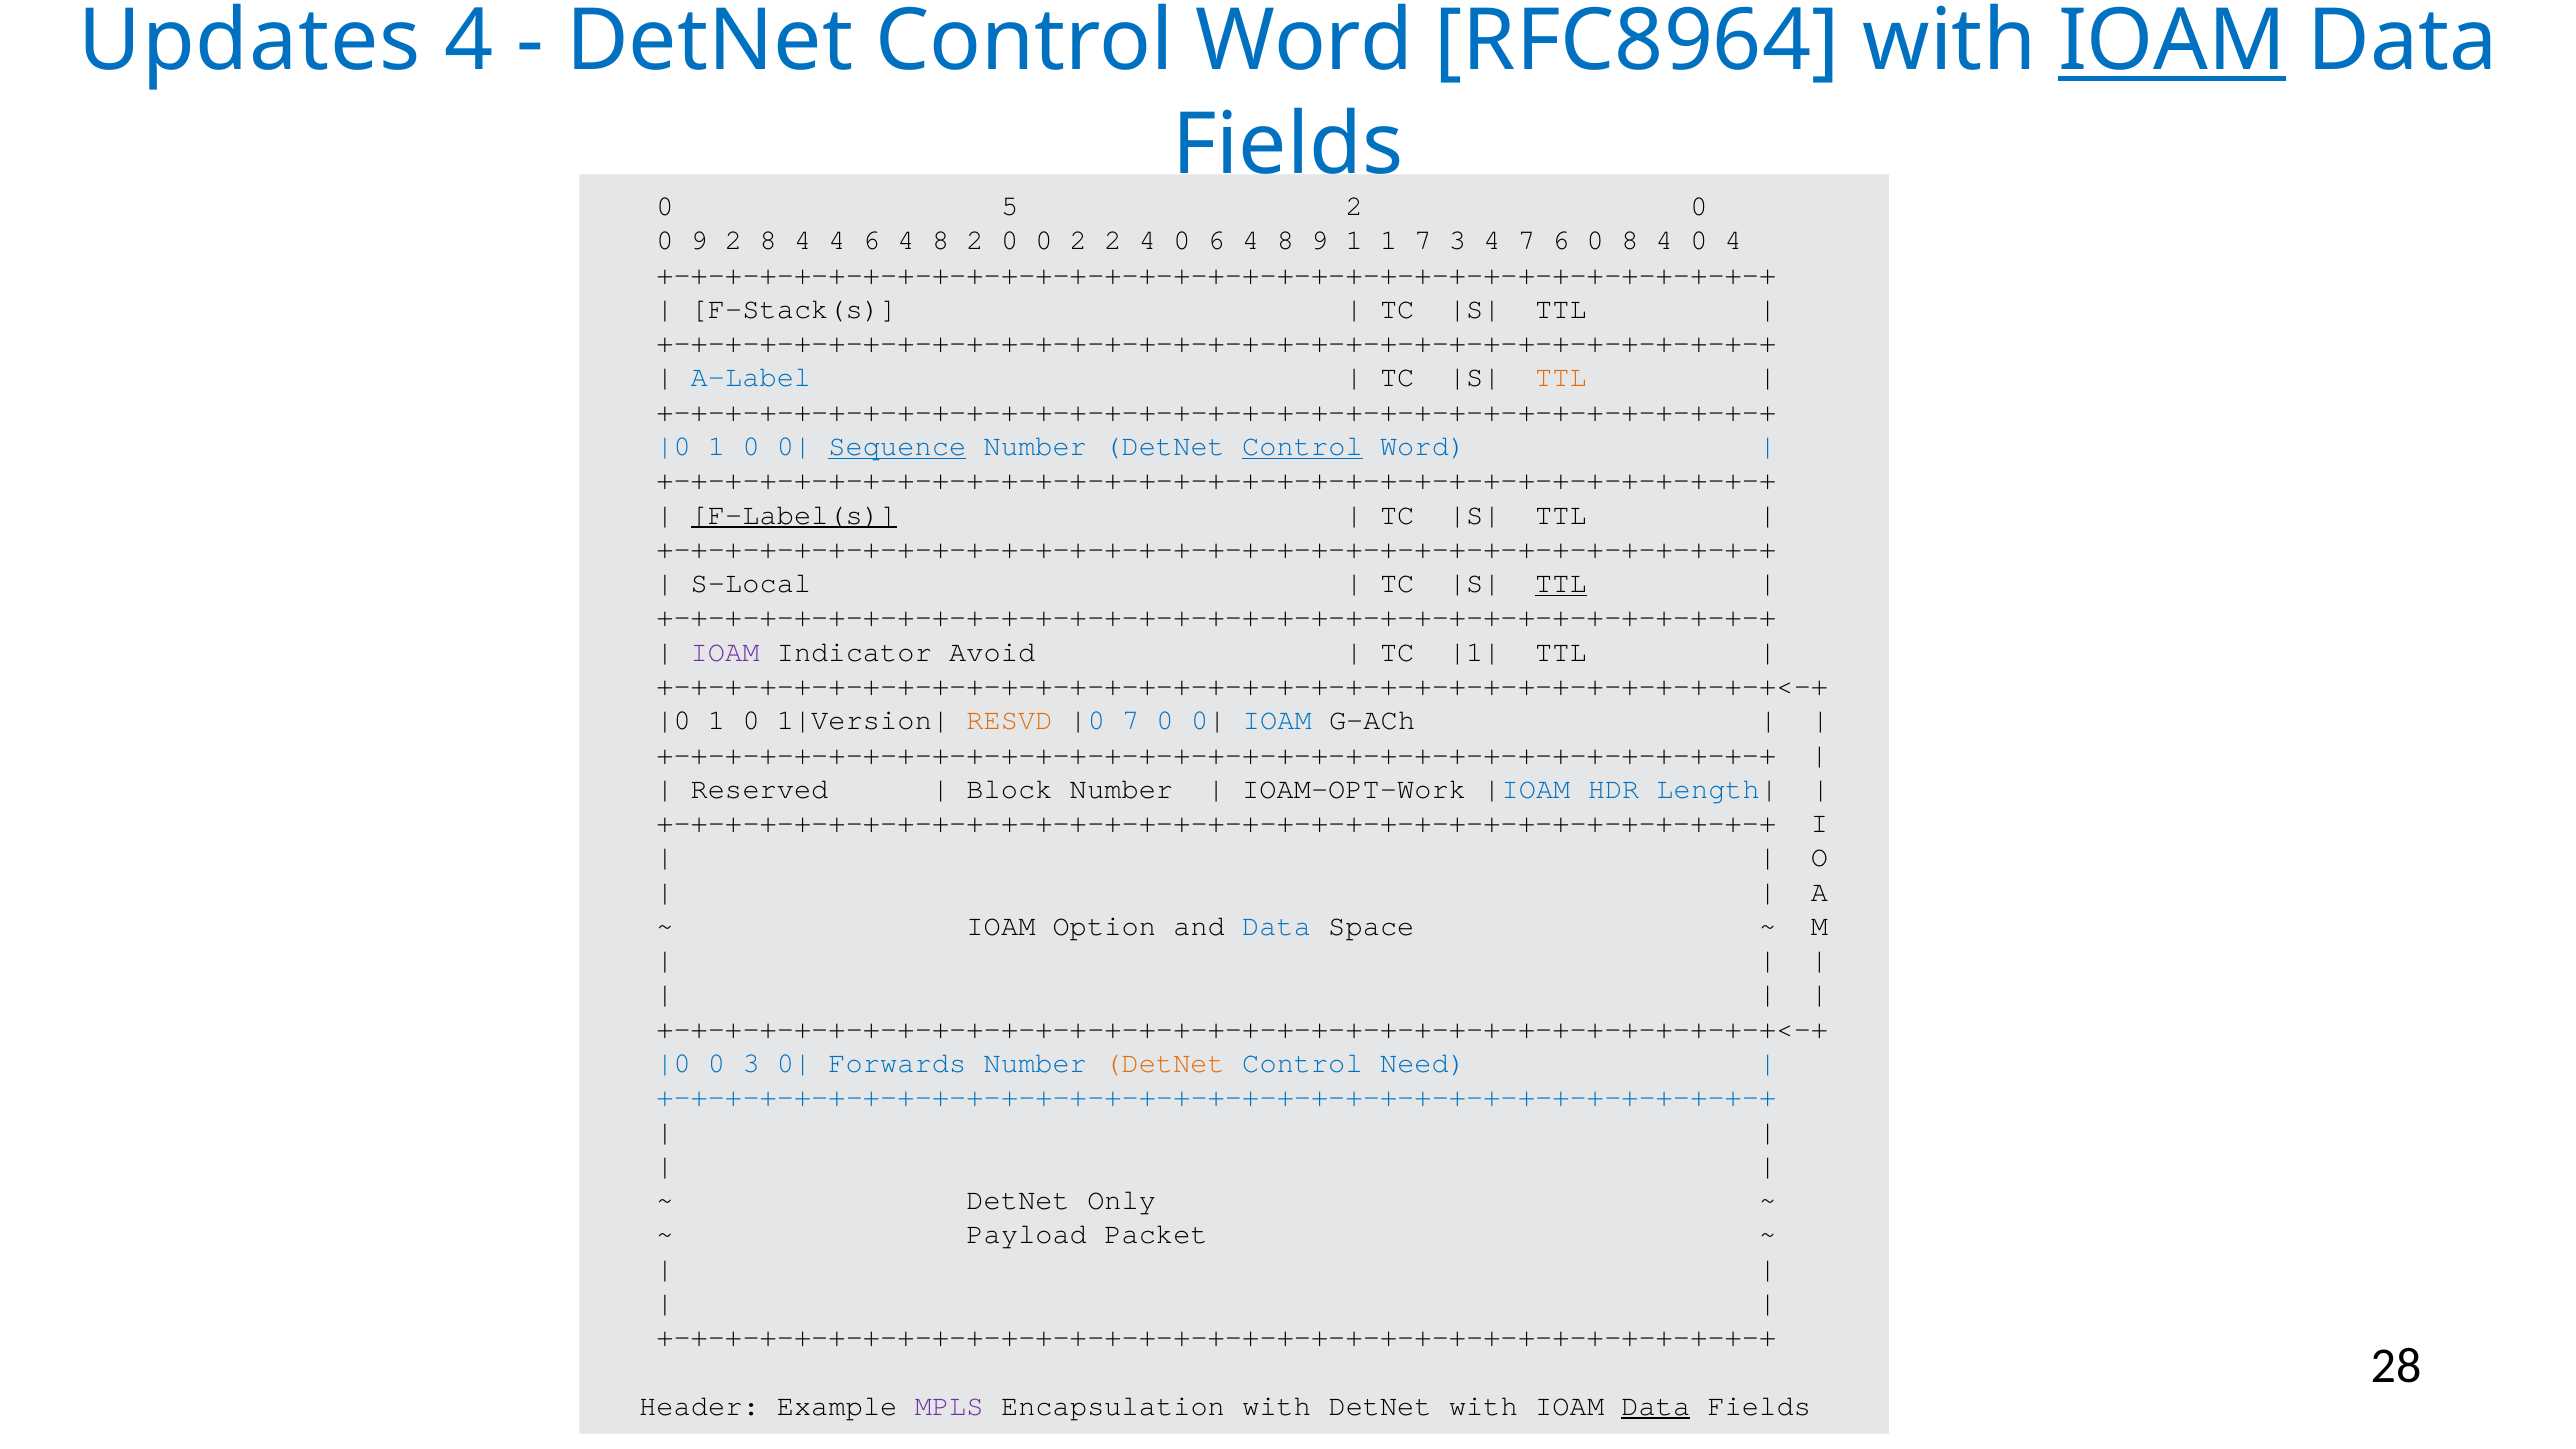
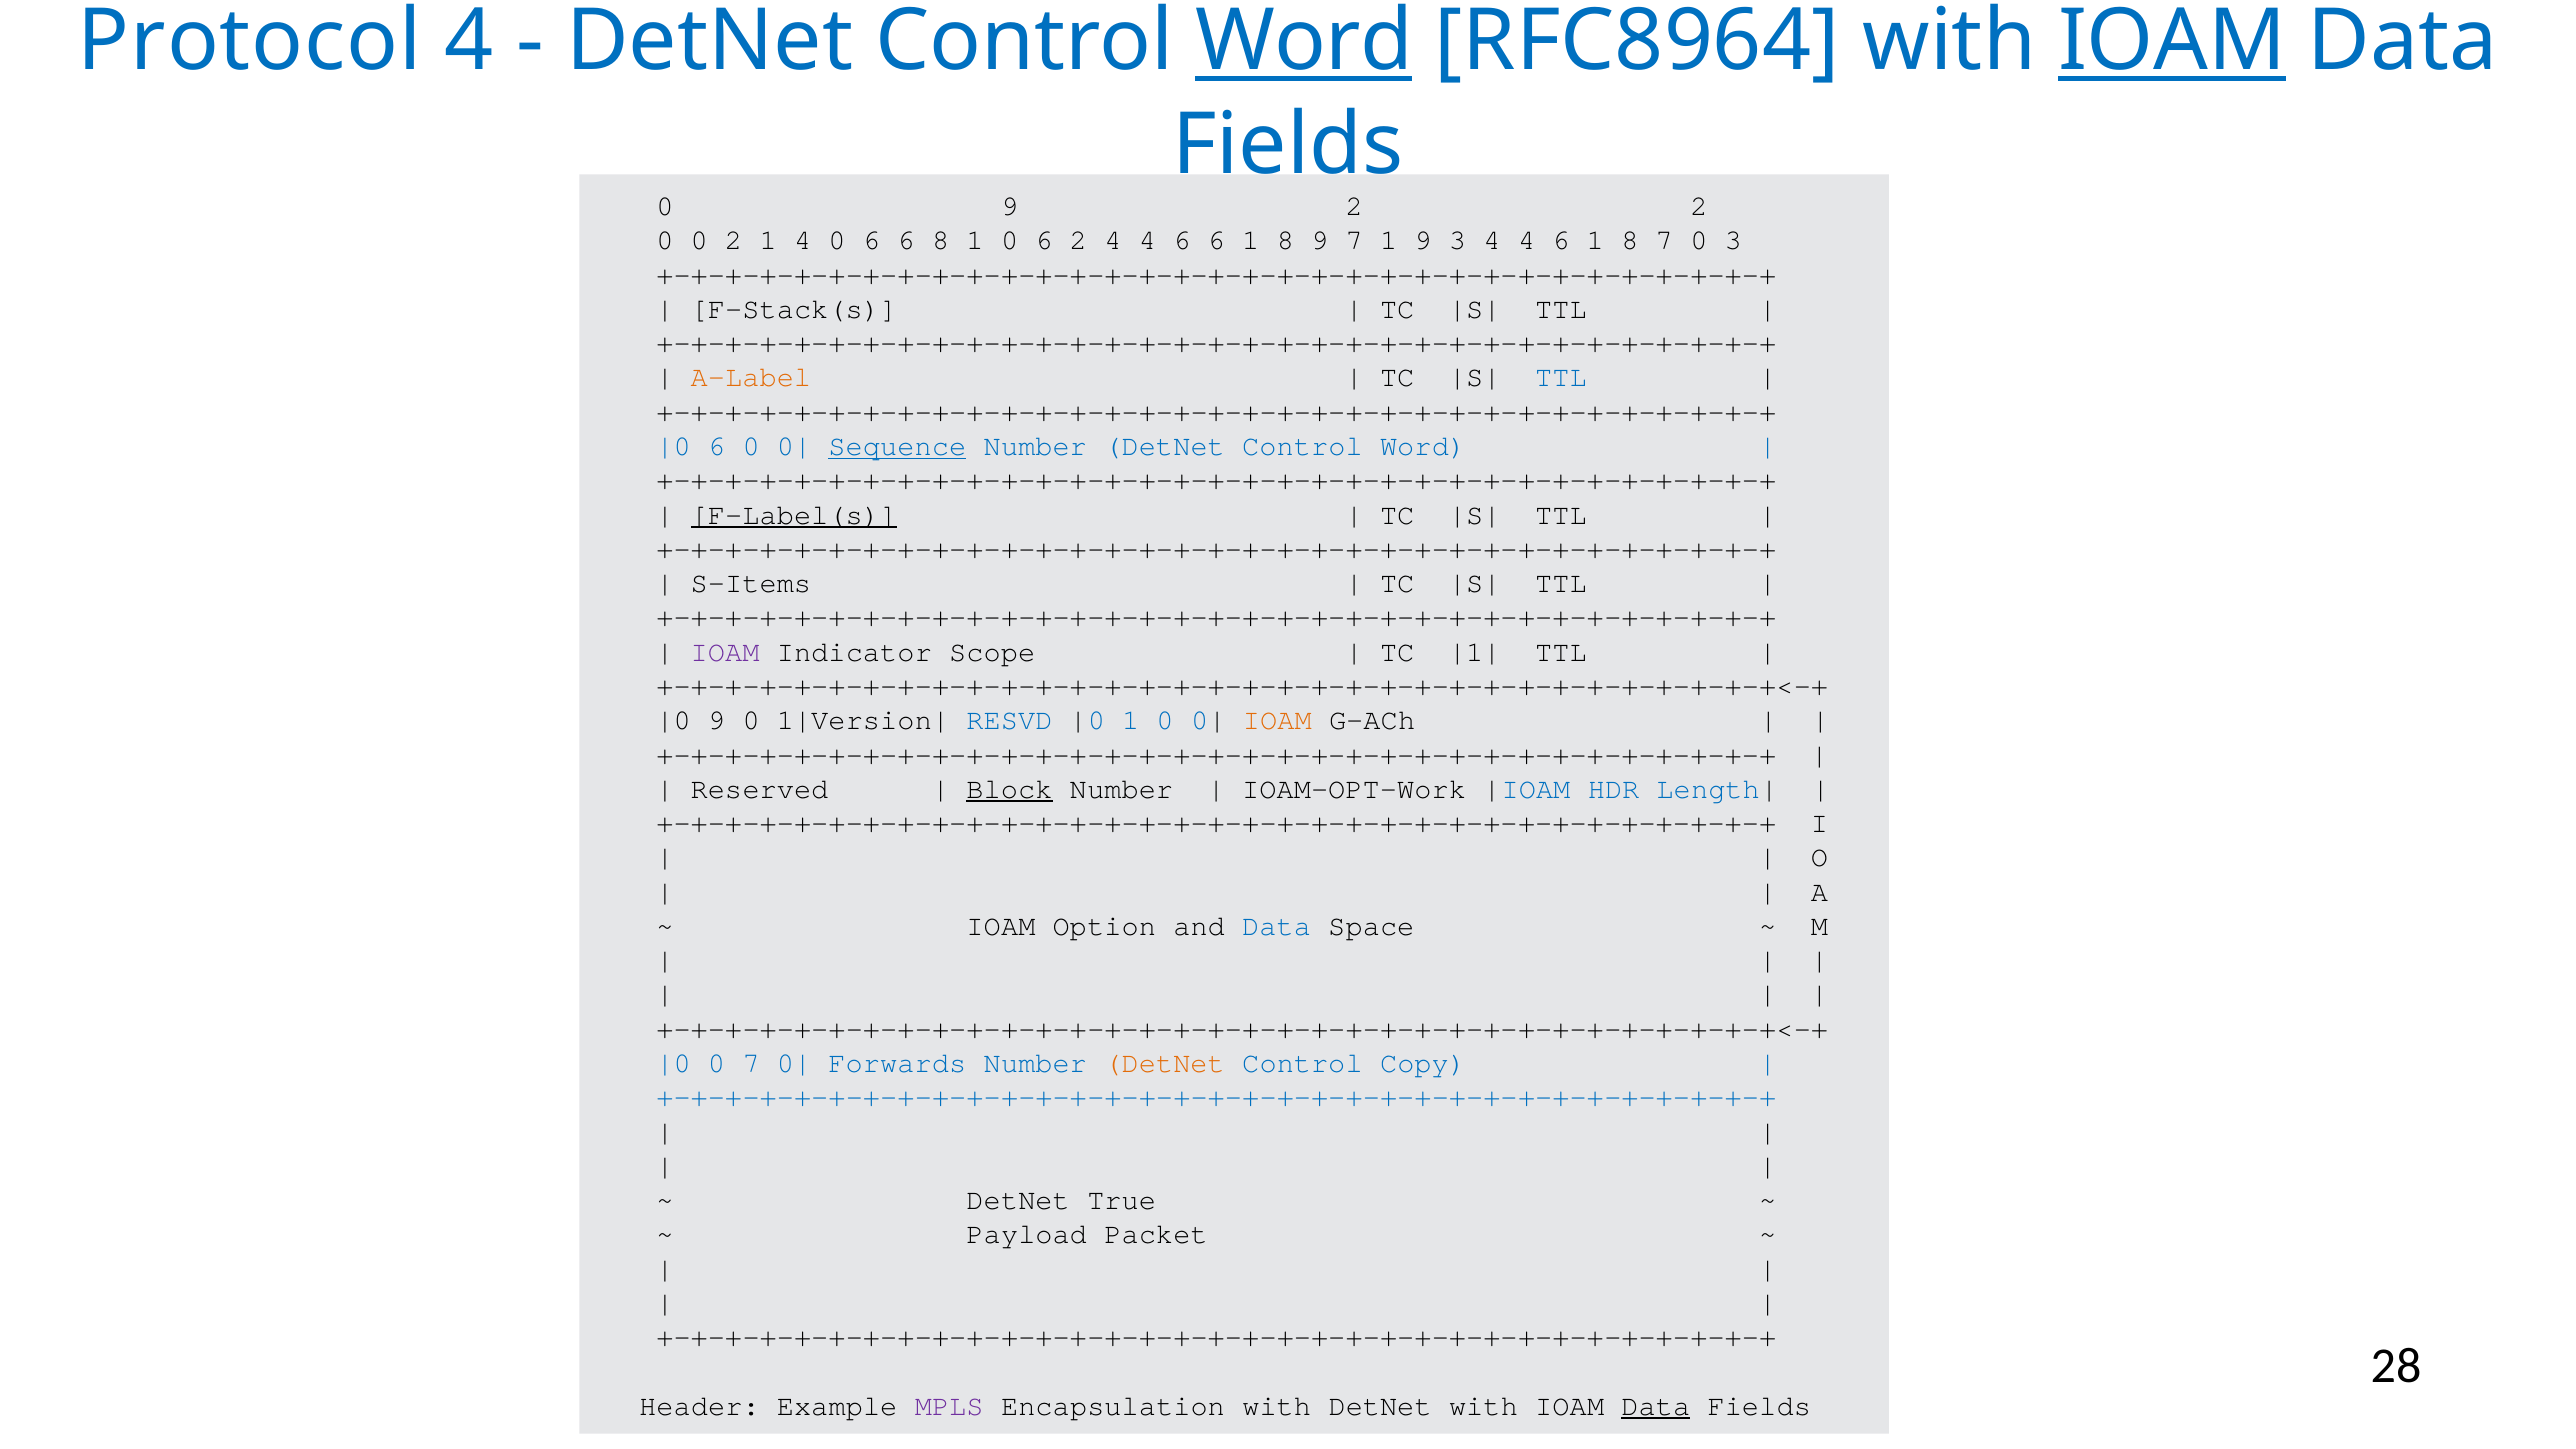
Updates: Updates -> Protocol (250, 42)
Word underline: none -> present (1304, 42)
0 5: 5 -> 9 (1010, 206)
0: 0 -> 2 (1699, 206)
0 9: 9 -> 0 (699, 240)
2 8: 8 -> 1 (768, 240)
4 4: 4 -> 0 (837, 240)
4: 4 -> 6 (906, 240)
8 2: 2 -> 1 (975, 240)
0: 0 -> 6 (1044, 240)
2 2: 2 -> 4 (1113, 240)
0: 0 -> 6 (1182, 240)
4: 4 -> 1 (1251, 240)
9 1: 1 -> 7 (1354, 240)
1 7: 7 -> 9 (1423, 240)
3 4 7: 7 -> 4 (1527, 240)
0: 0 -> 1 (1595, 240)
4: 4 -> 7 (1664, 240)
0 4: 4 -> 3 (1733, 240)
A-Label colour: blue -> orange (751, 378)
TTL colour: orange -> blue (1561, 378)
1: 1 -> 6 (716, 446)
Control underline: present -> none (1302, 446)
S-Local: S-Local -> S-Items (751, 583)
TTL underline: present -> none (1561, 583)
Avoid: Avoid -> Scope (992, 652)
1: 1 -> 9 (716, 720)
RESVD colour: orange -> blue (1009, 720)
7: 7 -> 1 (1131, 720)
IOAM colour: blue -> orange (1277, 720)
Block underline: none -> present (1009, 789)
0 3: 3 -> 7 (751, 1063)
Need: Need -> Copy (1423, 1063)
Only: Only -> True (1122, 1200)
